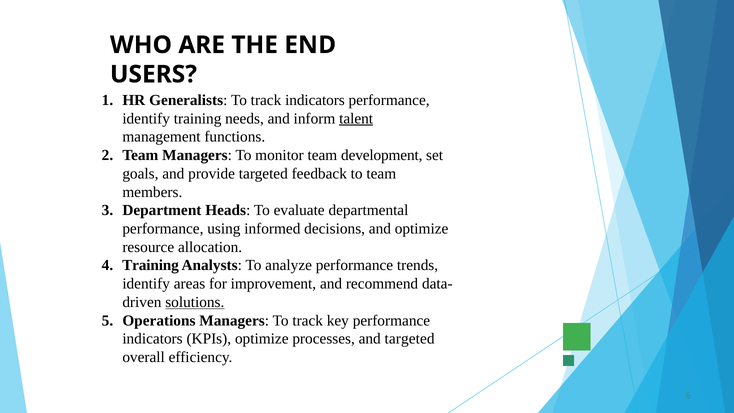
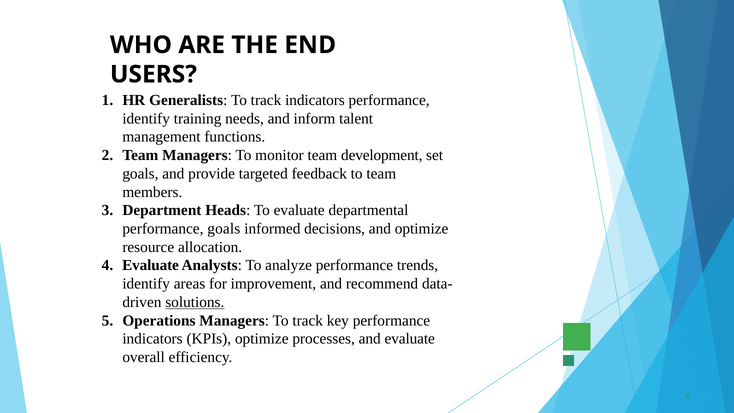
talent underline: present -> none (356, 118)
performance using: using -> goals (224, 229)
Training: Training -> Evaluate (151, 265)
and targeted: targeted -> evaluate (410, 339)
